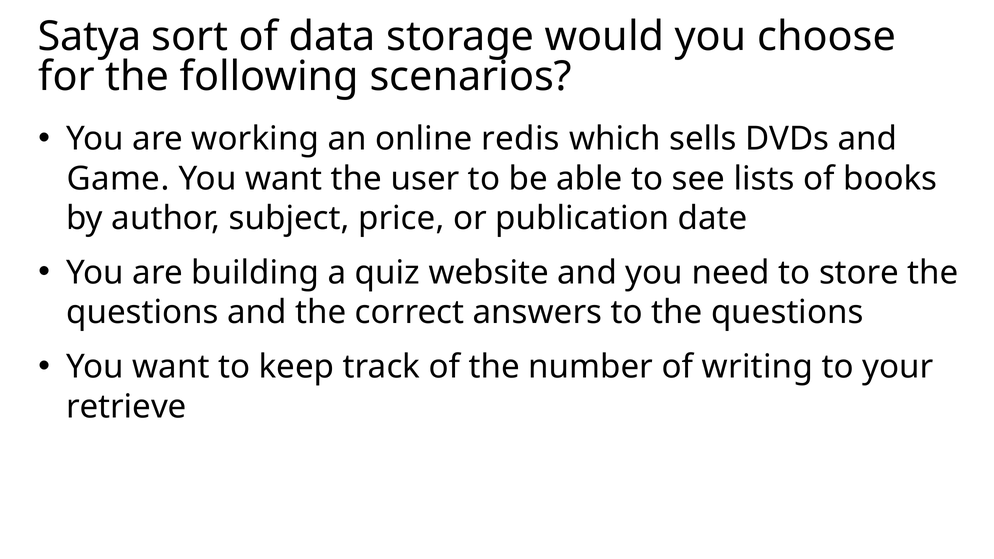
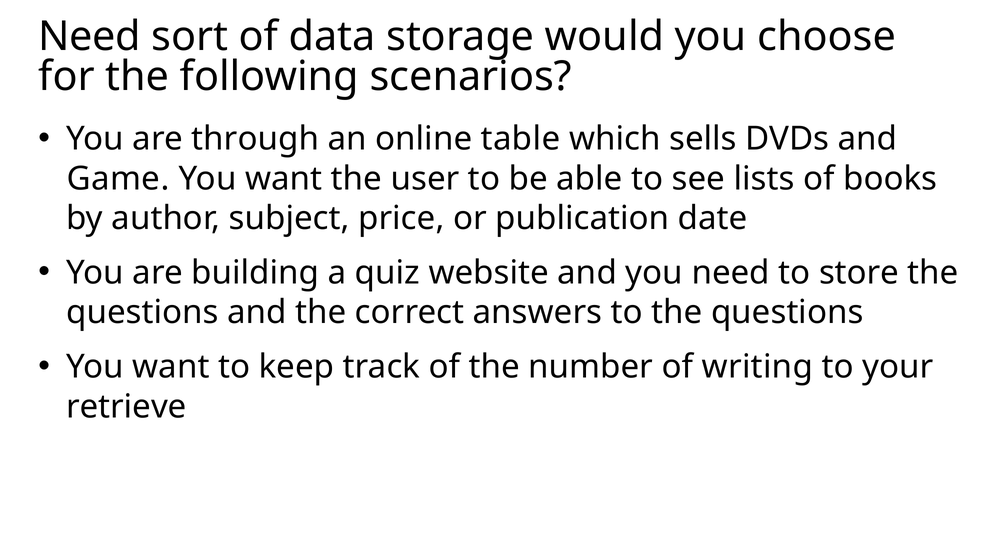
Satya: Satya -> Need (90, 37)
working: working -> through (255, 139)
redis: redis -> table (521, 139)
